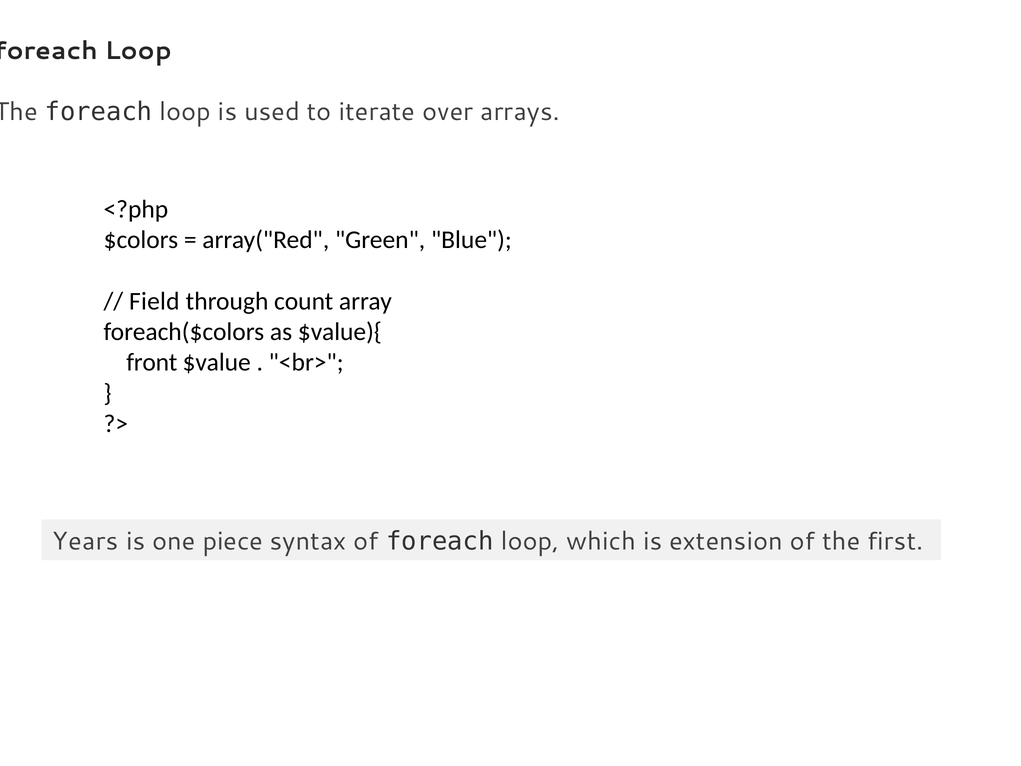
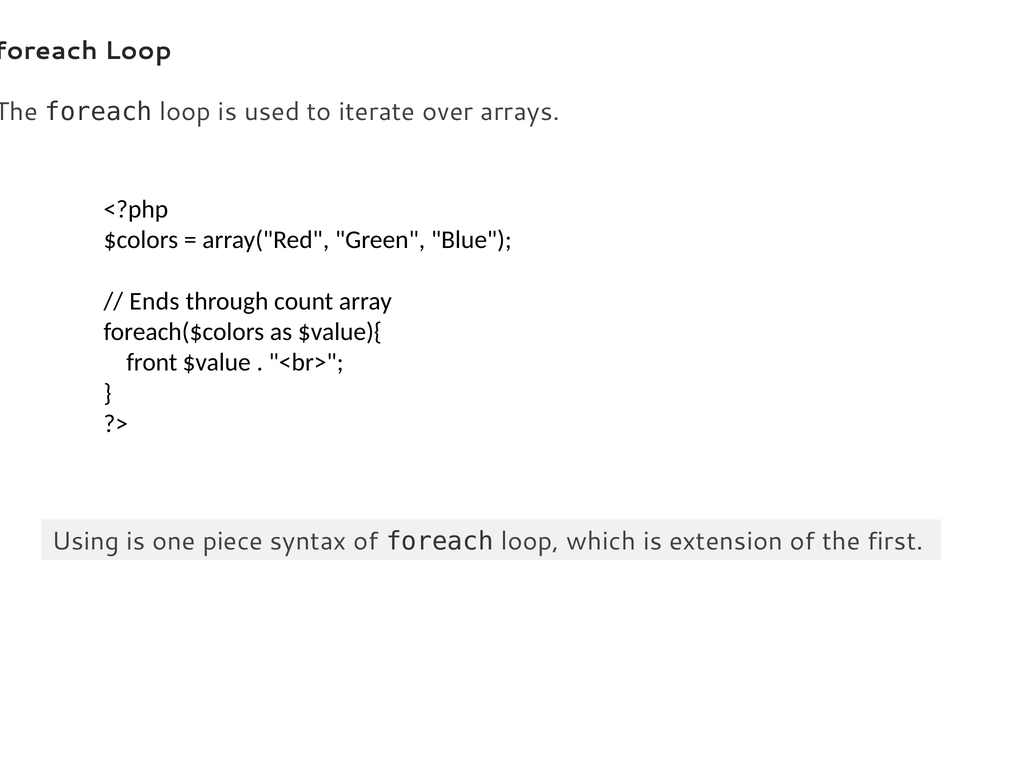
Field: Field -> Ends (154, 301)
Years: Years -> Using (86, 541)
